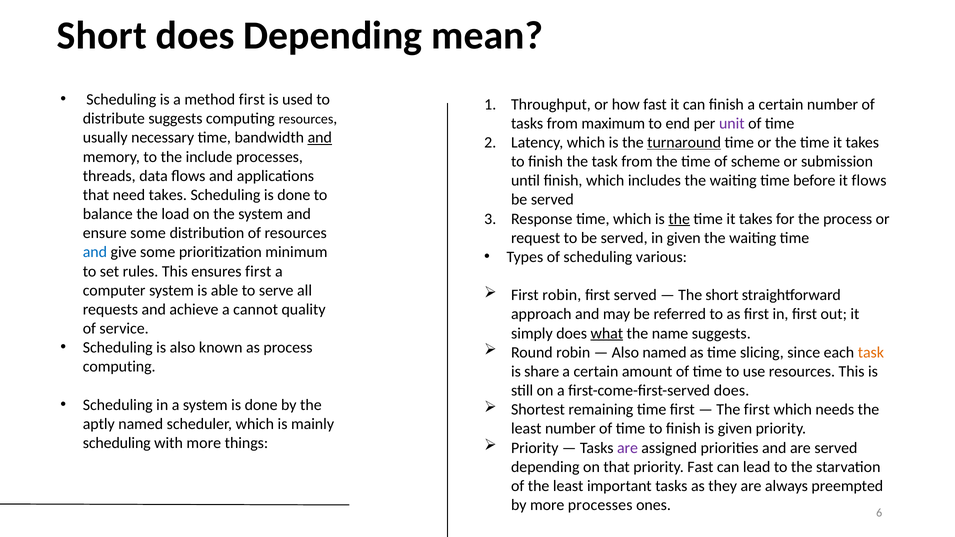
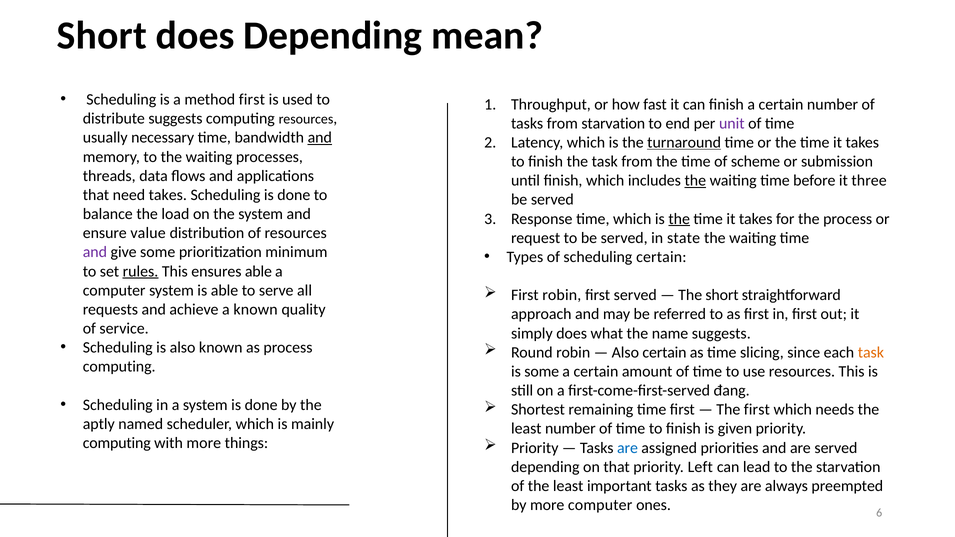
from maximum: maximum -> starvation (613, 123)
to the include: include -> waiting (209, 157)
the underline: none -> present (695, 181)
it flows: flows -> three (869, 181)
ensure some: some -> value (148, 233)
in given: given -> state (684, 238)
and colour: blue -> purple (95, 252)
scheduling various: various -> certain (661, 257)
rules underline: none -> present (141, 271)
ensures first: first -> able (258, 271)
a cannot: cannot -> known (256, 310)
what underline: present -> none (607, 333)
Also named: named -> certain (665, 352)
is share: share -> some (542, 372)
first-come-first-served does: does -> đang (732, 391)
scheduling: scheduling -> computing (117, 443)
are colour: purple -> blue (627, 448)
priority Fast: Fast -> Left (700, 467)
more processes: processes -> computer (600, 505)
